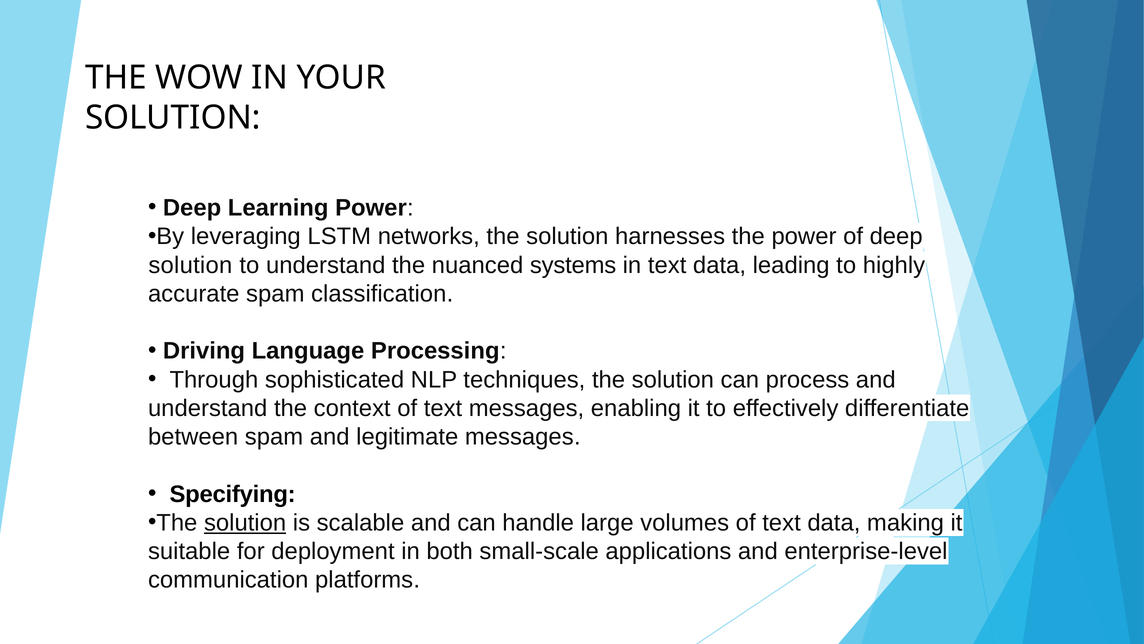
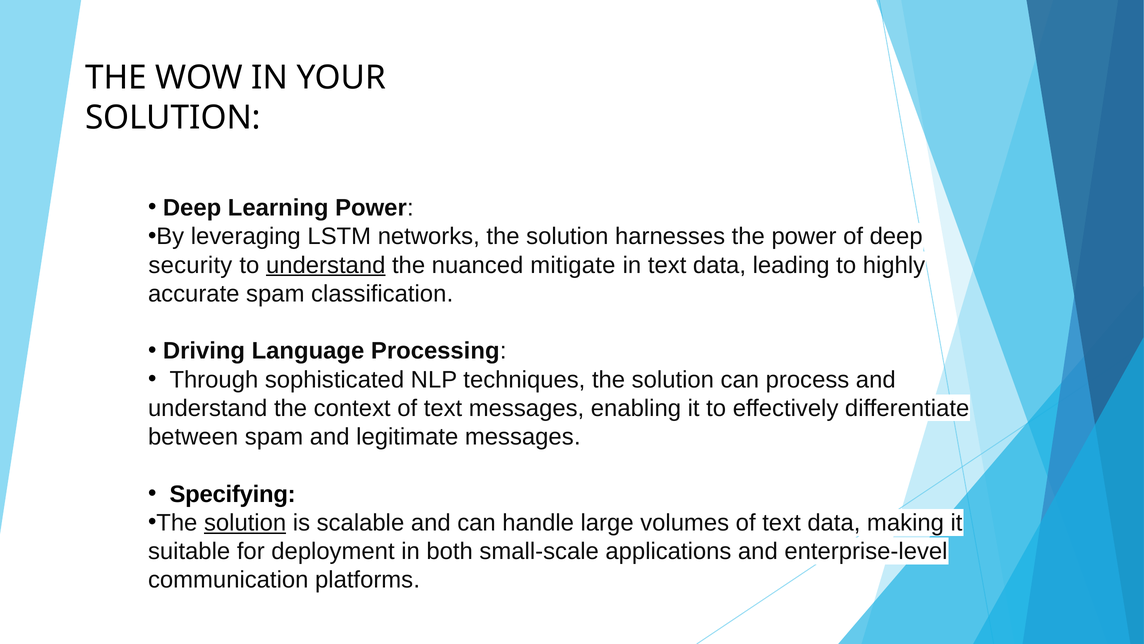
solution: solution -> security (190, 265)
understand underline: none -> present (326, 265)
systems: systems -> mitigate (573, 265)
